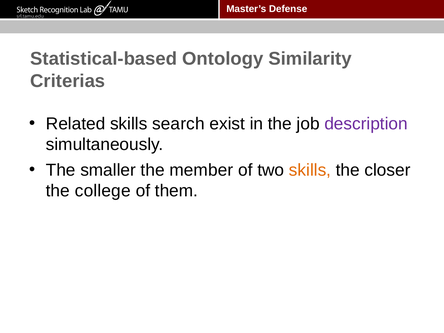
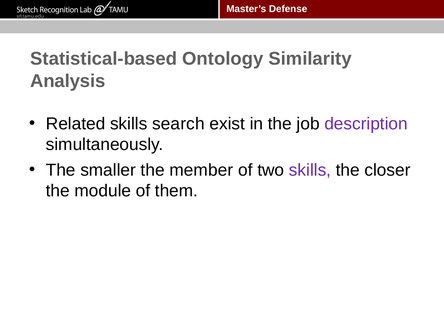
Criterias: Criterias -> Analysis (68, 81)
skills colour: orange -> purple (310, 170)
college: college -> module (103, 191)
